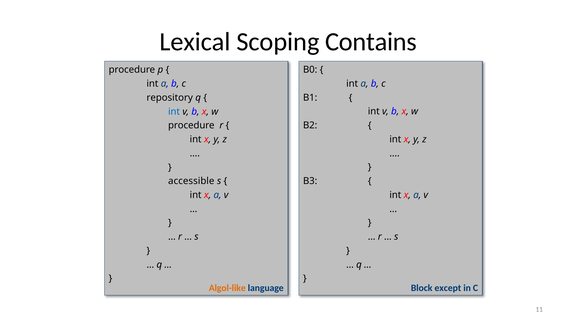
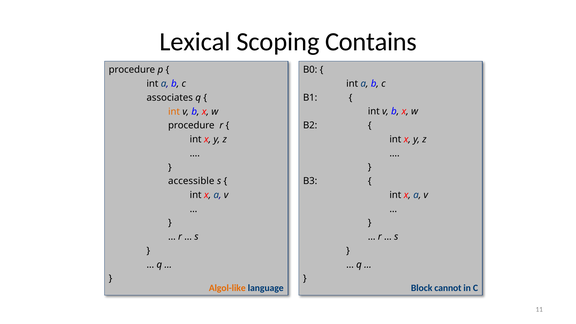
repository: repository -> associates (170, 98)
int colour: blue -> orange (174, 112)
except: except -> cannot (448, 288)
